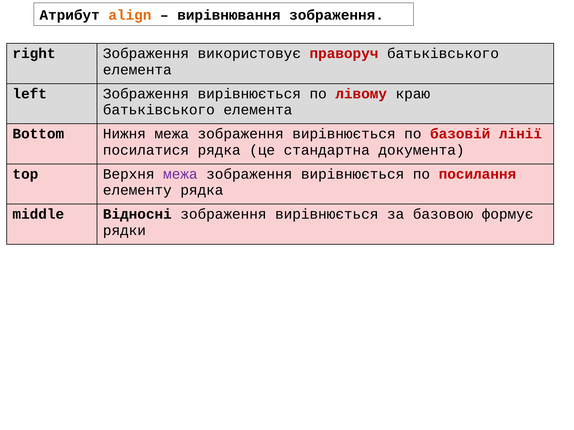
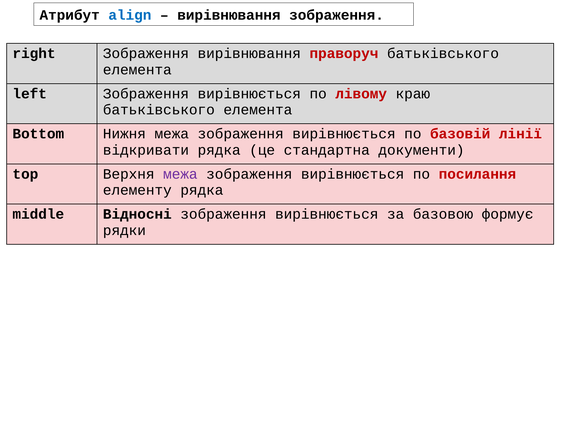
align colour: orange -> blue (130, 15)
Зображення використовує: використовує -> вирівнювання (249, 54)
посилатися: посилатися -> відкривати (146, 150)
документа: документа -> документи (421, 150)
